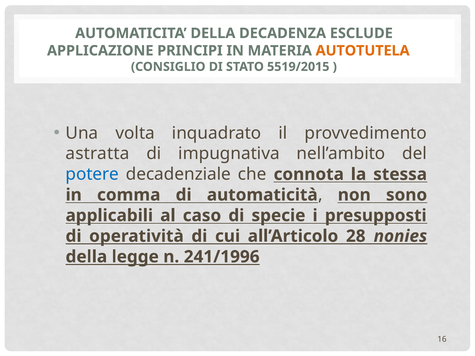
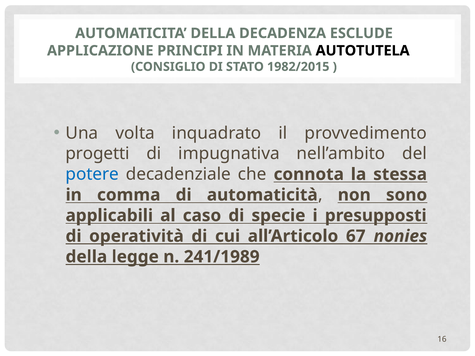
AUTOTUTELA colour: orange -> black (363, 51)
5519/2015: 5519/2015 -> 1982/2015 (298, 67)
astratta: astratta -> progetti (98, 154)
28: 28 -> 67 (356, 236)
241/1996: 241/1996 -> 241/1989 (222, 257)
